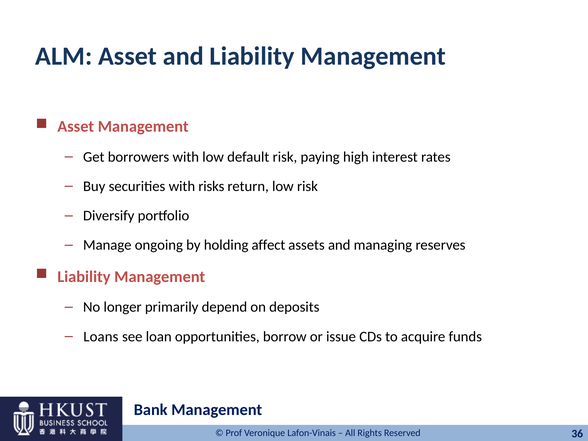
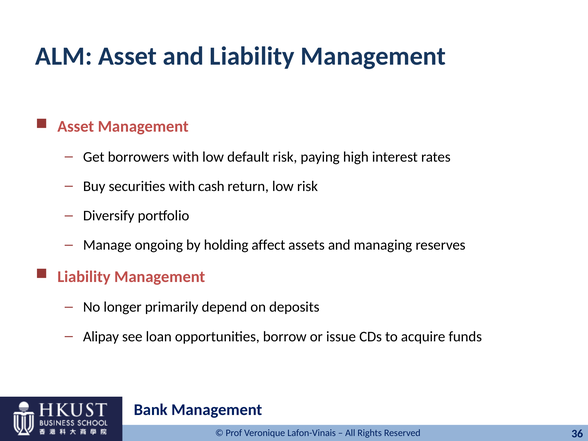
risks: risks -> cash (211, 186)
Loans: Loans -> Alipay (101, 337)
